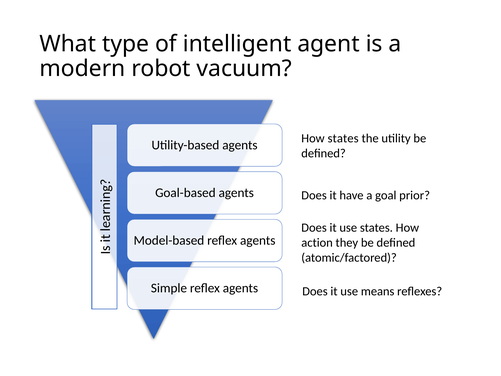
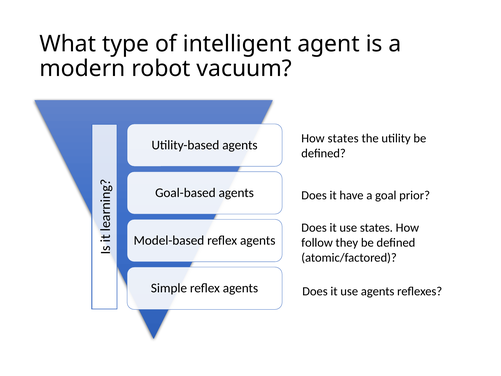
action: action -> follow (317, 242)
use means: means -> agents (378, 291)
